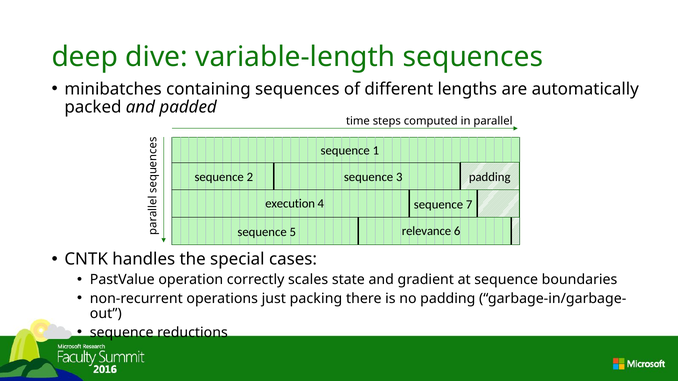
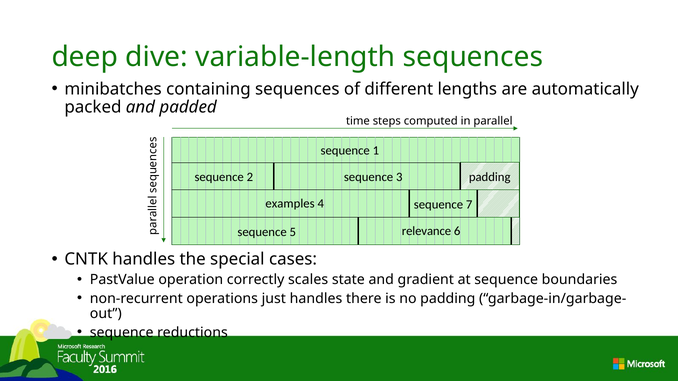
execution: execution -> examples (290, 204)
just packing: packing -> handles (316, 299)
